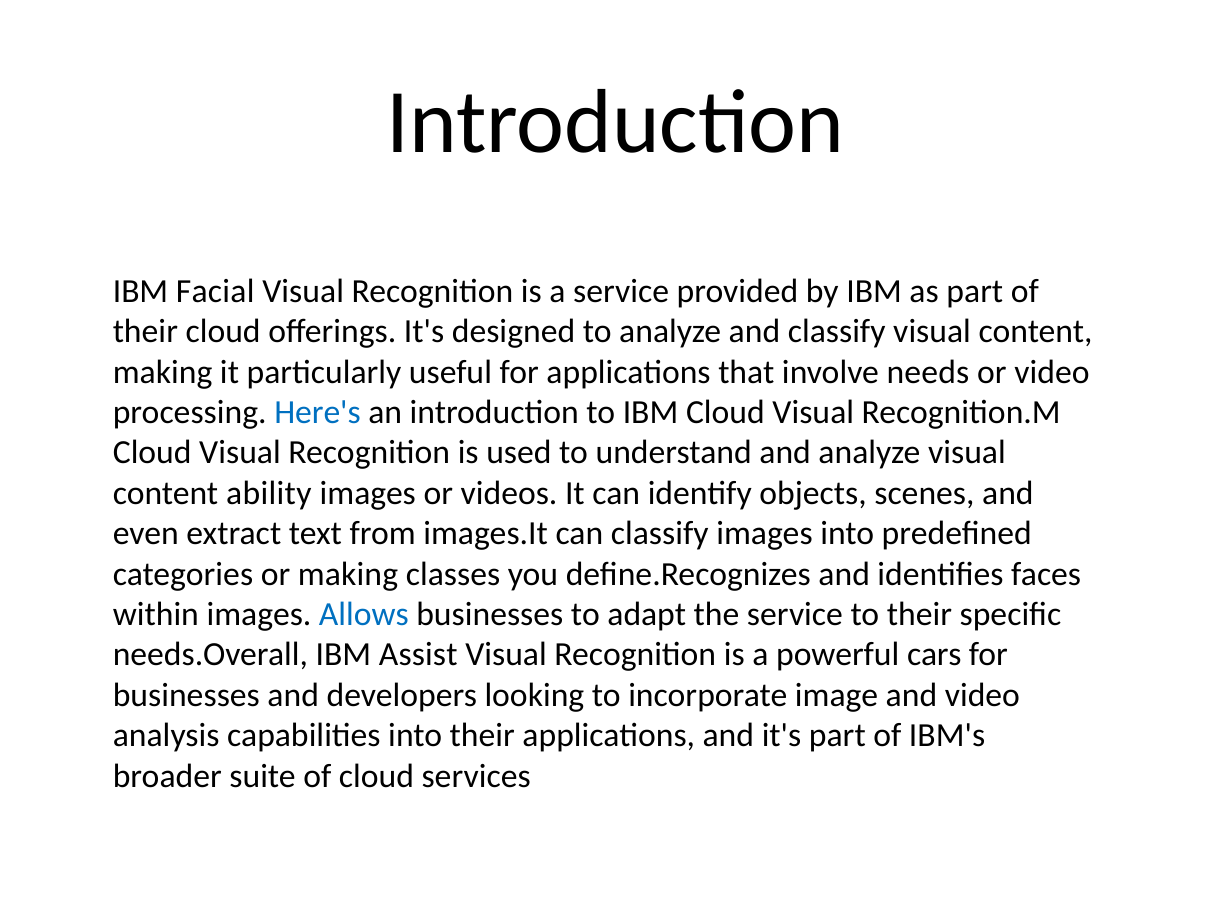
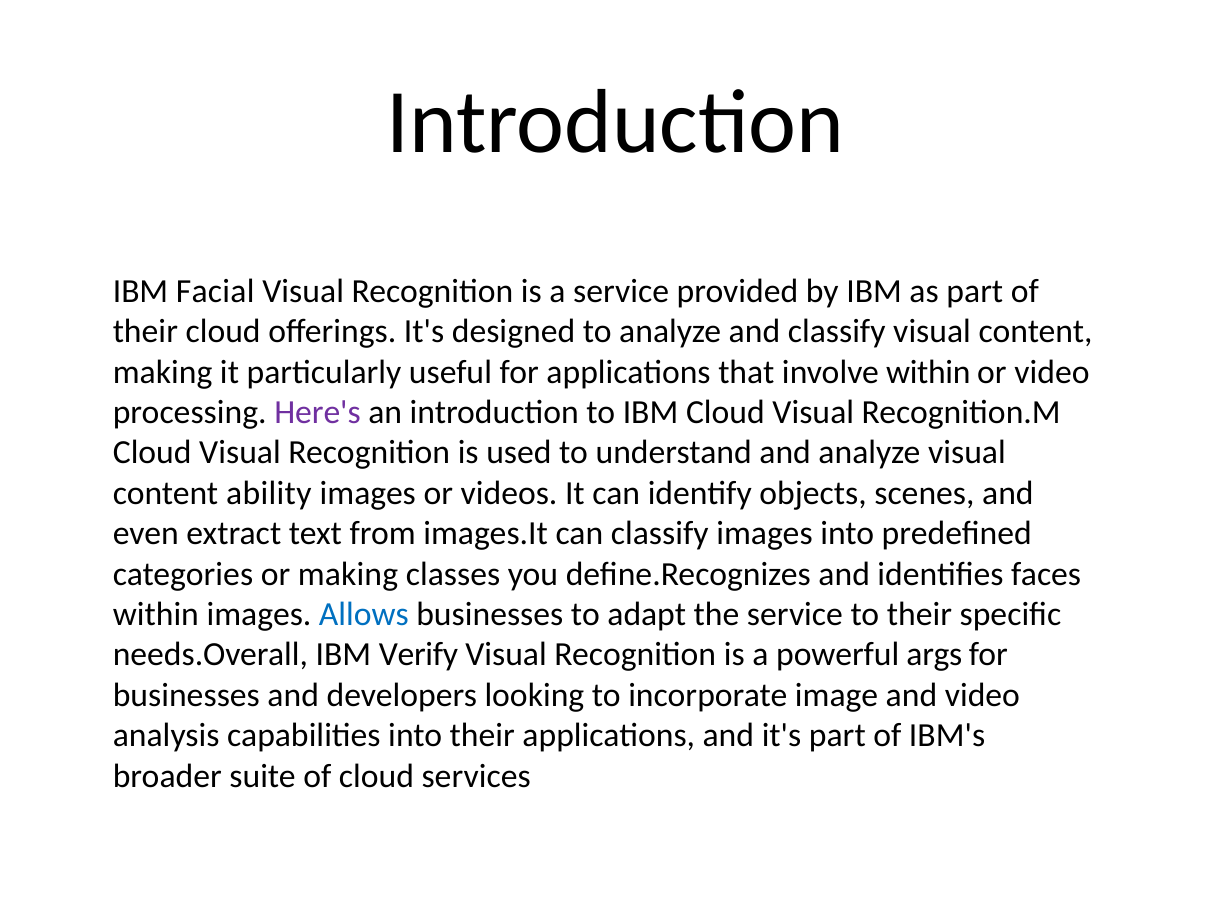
involve needs: needs -> within (928, 372)
Here's colour: blue -> purple (318, 412)
Assist: Assist -> Verify (418, 654)
cars: cars -> args (934, 654)
